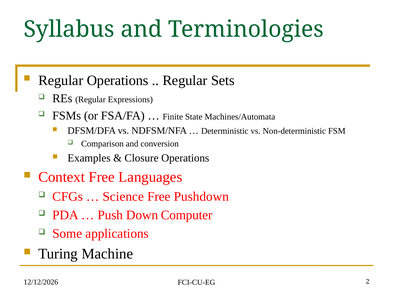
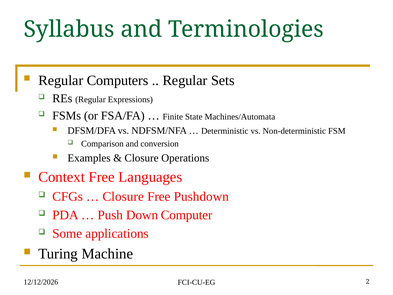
Regular Operations: Operations -> Computers (118, 80)
Science: Science -> Closure (123, 196)
